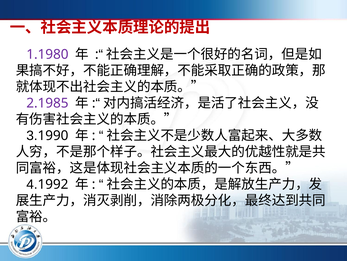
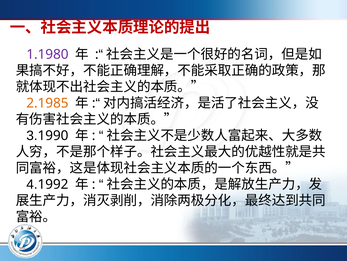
2.1985 colour: purple -> orange (47, 103)
